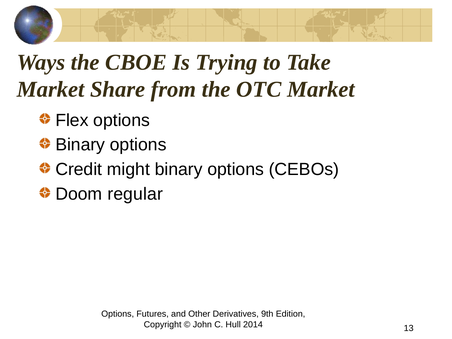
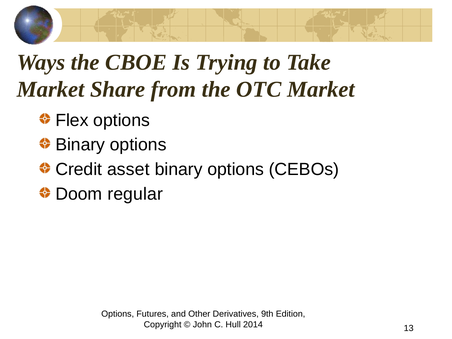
might: might -> asset (128, 169)
